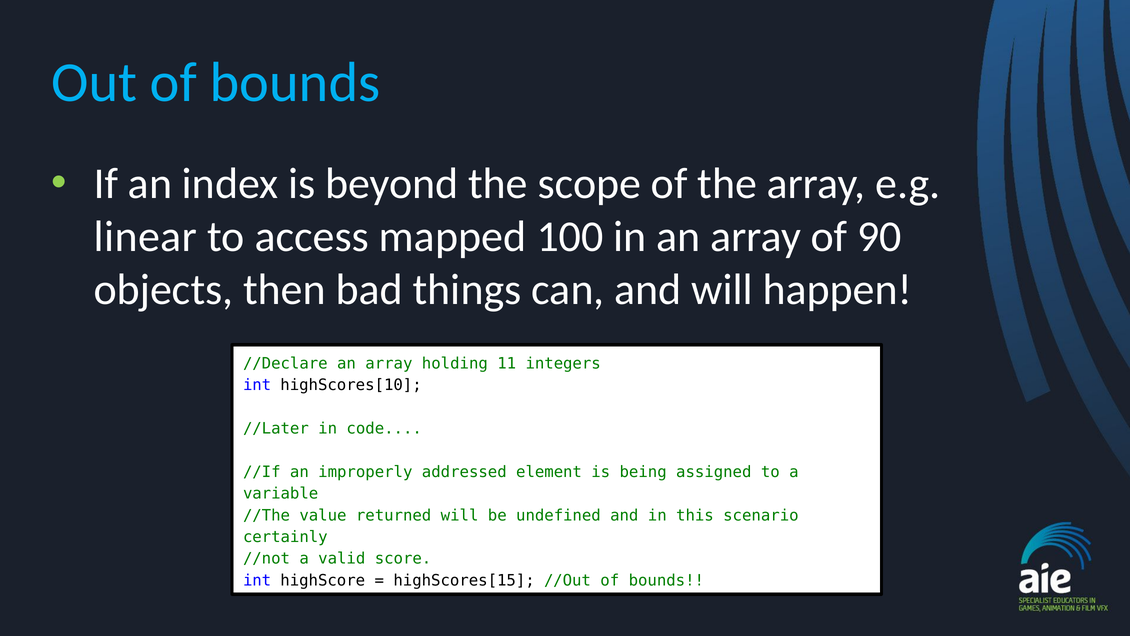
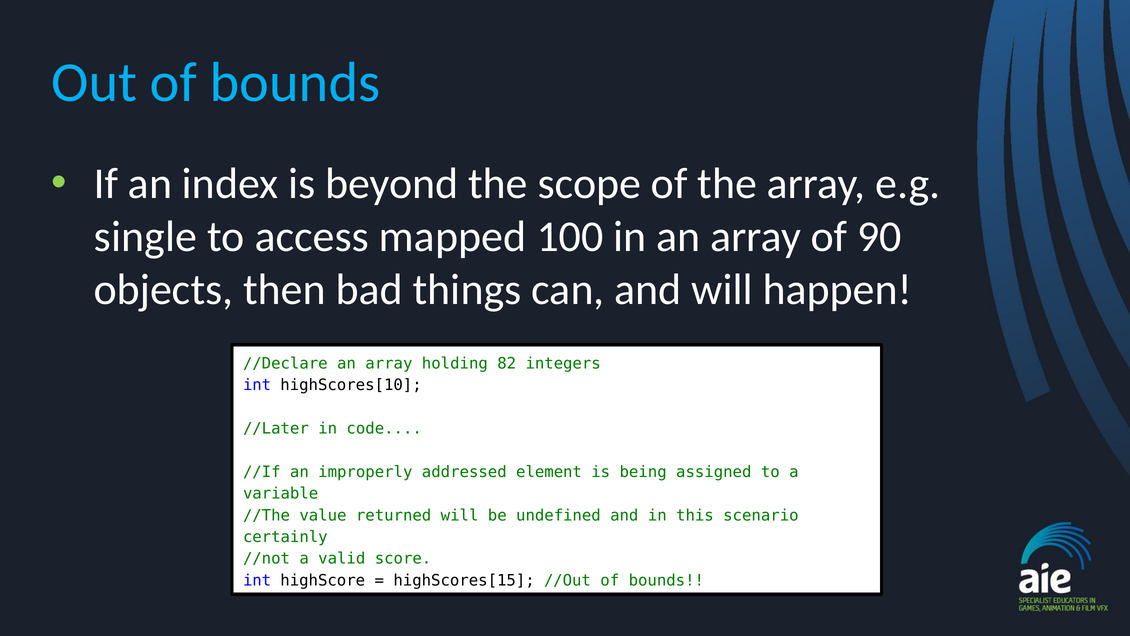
linear: linear -> single (145, 237)
11: 11 -> 82 (507, 363)
